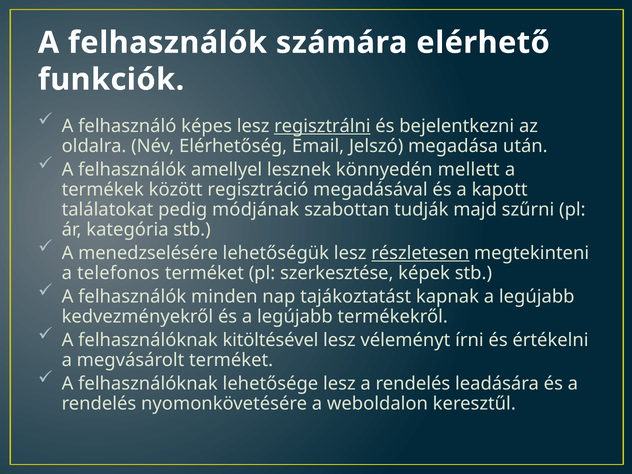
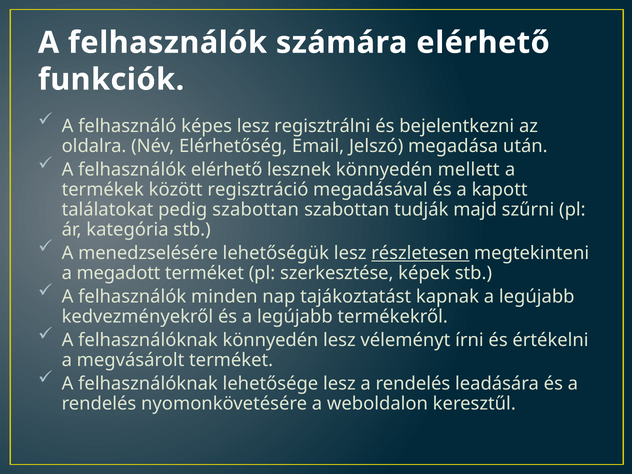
regisztrálni underline: present -> none (322, 126)
felhasználók amellyel: amellyel -> elérhető (227, 170)
pedig módjának: módjának -> szabottan (256, 210)
telefonos: telefonos -> megadott (118, 273)
felhasználóknak kitöltésével: kitöltésével -> könnyedén (270, 340)
